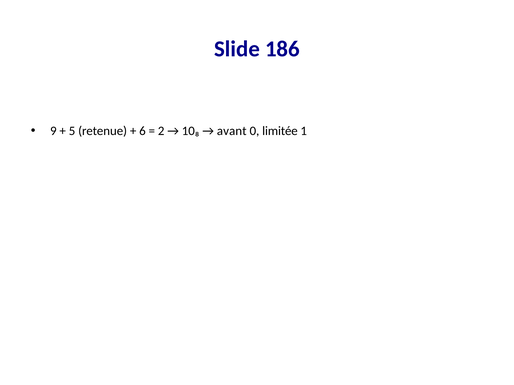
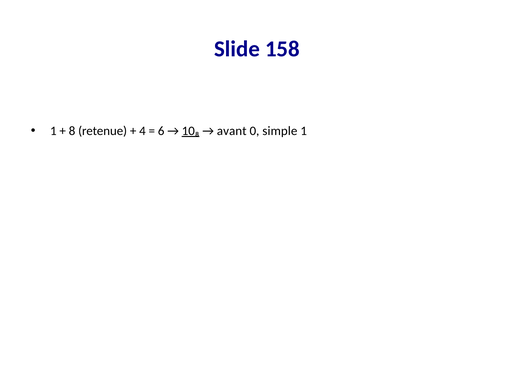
186: 186 -> 158 (282, 49)
9: 9 -> 1 (53, 131)
5: 5 -> 8 (72, 131)
6: 6 -> 4 (142, 131)
2: 2 -> 6 (161, 131)
10₈ underline: none -> present (191, 131)
limitée: limitée -> simple (280, 131)
